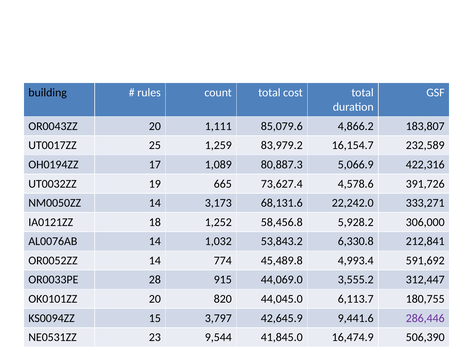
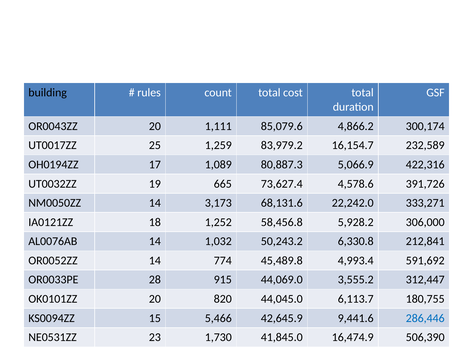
183,807: 183,807 -> 300,174 (425, 126)
53,843.2: 53,843.2 -> 50,243.2 (282, 241)
3,797: 3,797 -> 5,466 (218, 318)
286,446 colour: purple -> blue (425, 318)
9,544: 9,544 -> 1,730 (218, 337)
